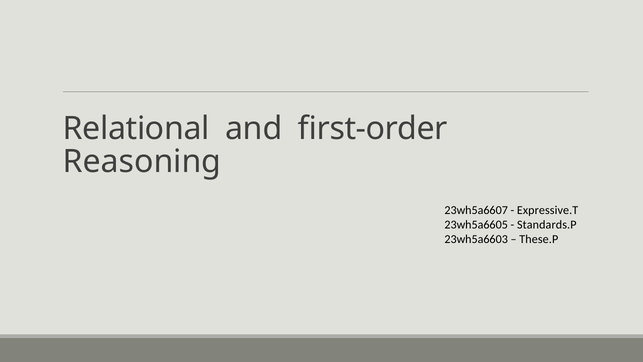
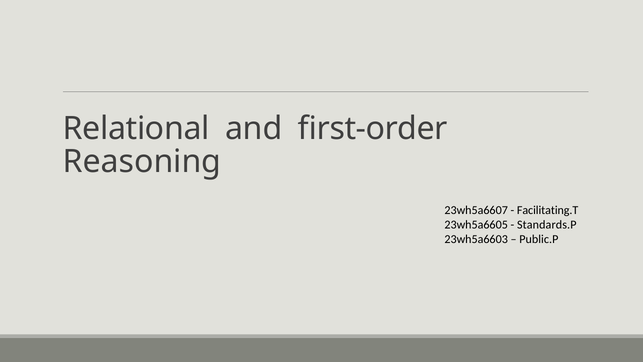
Expressive.T: Expressive.T -> Facilitating.T (548, 210)
These.P: These.P -> Public.P (539, 239)
